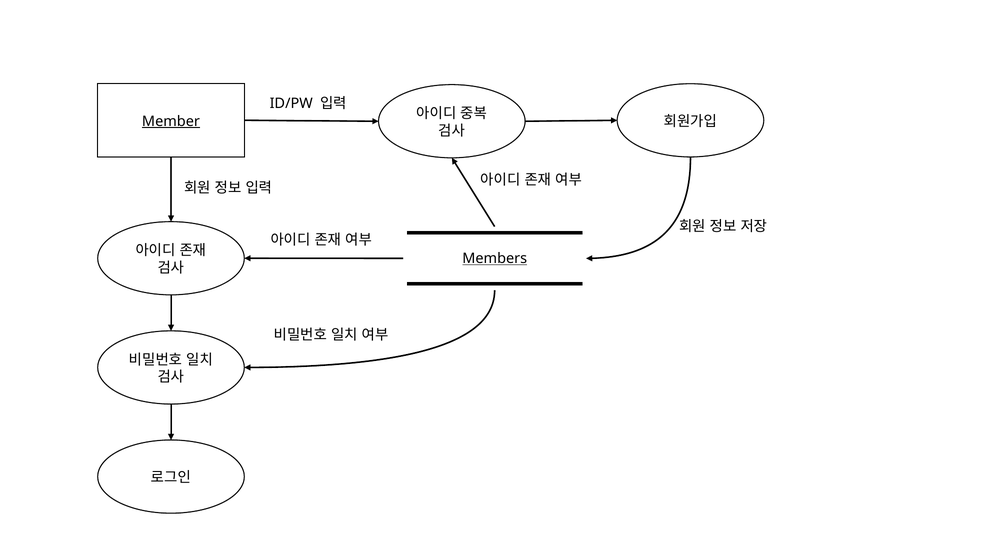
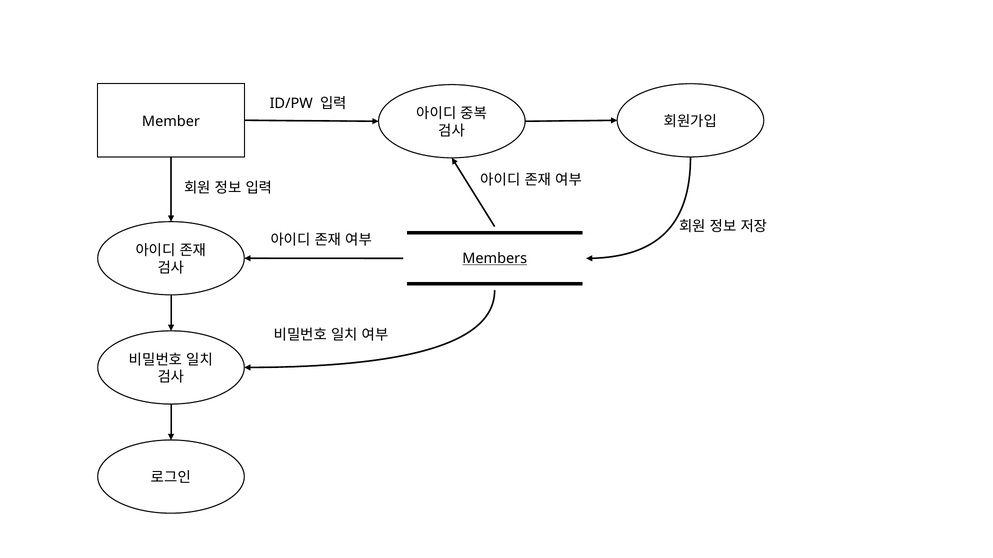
Member underline: present -> none (171, 121)
